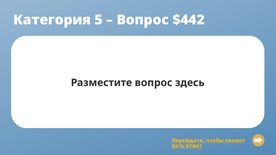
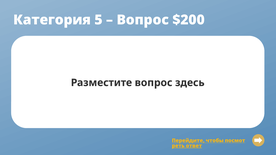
$442: $442 -> $200 (189, 20)
